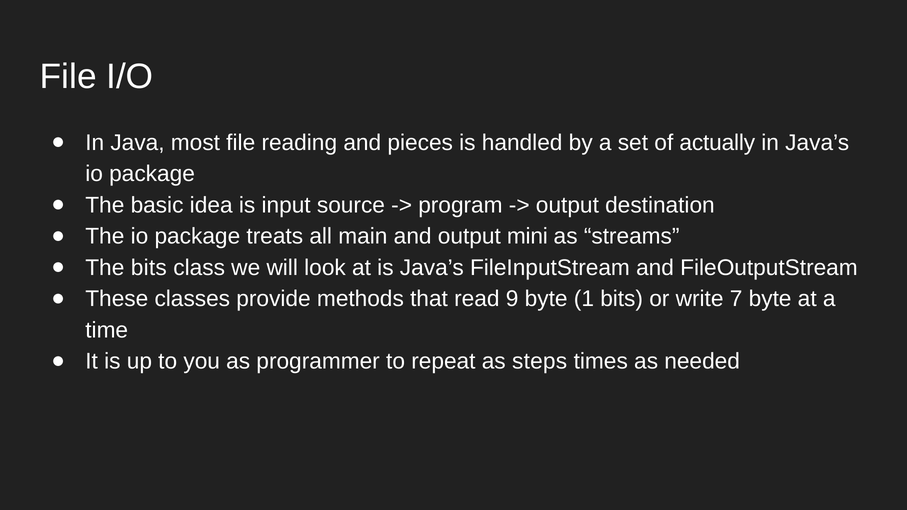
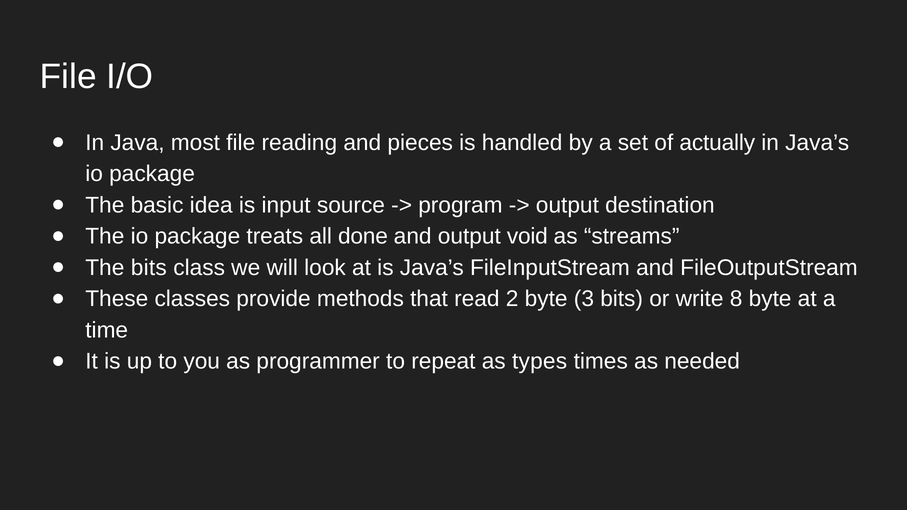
main: main -> done (363, 236)
mini: mini -> void (527, 236)
9: 9 -> 2 (512, 299)
1: 1 -> 3 (584, 299)
7: 7 -> 8 (736, 299)
steps: steps -> types (540, 362)
